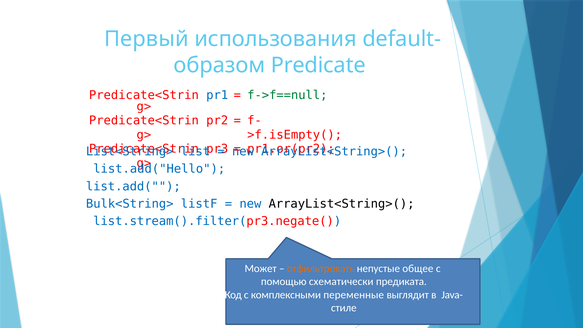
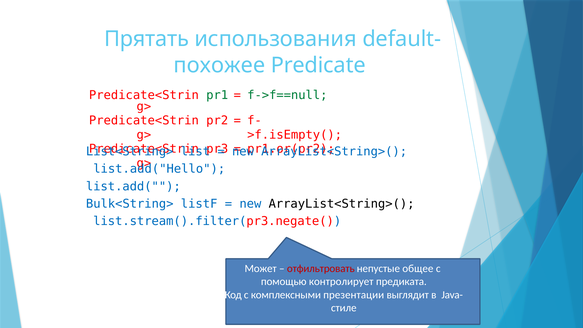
Первый: Первый -> Прятать (147, 39)
образом: образом -> похожее (219, 65)
pr1 colour: blue -> green (217, 95)
отфильтровать colour: orange -> red (321, 269)
схематически: схематически -> контролирует (341, 282)
переменные: переменные -> презентации (354, 295)
